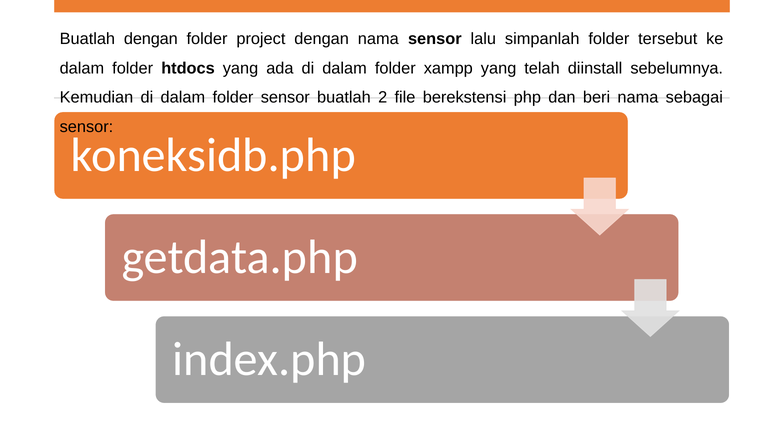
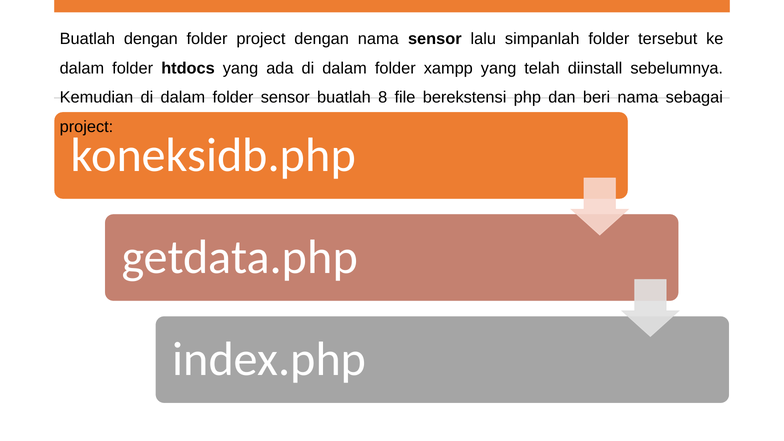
2: 2 -> 8 (383, 98)
sensor: sensor -> project (86, 127)
